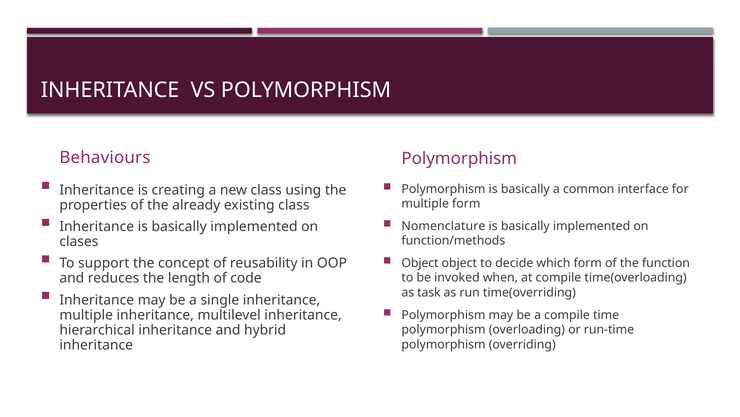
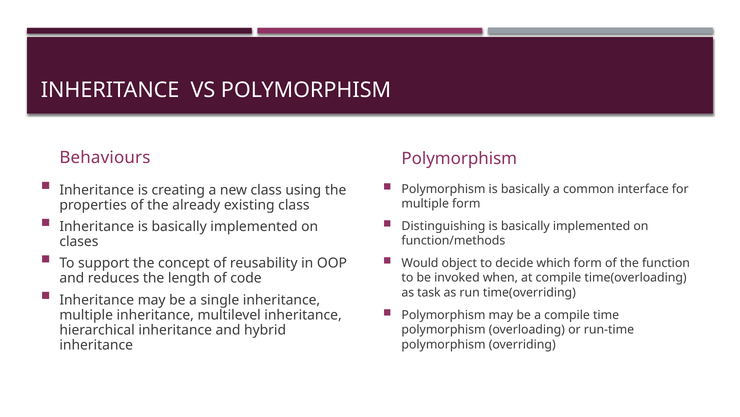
Nomenclature: Nomenclature -> Distinguishing (443, 226)
Object: Object -> Would (420, 263)
